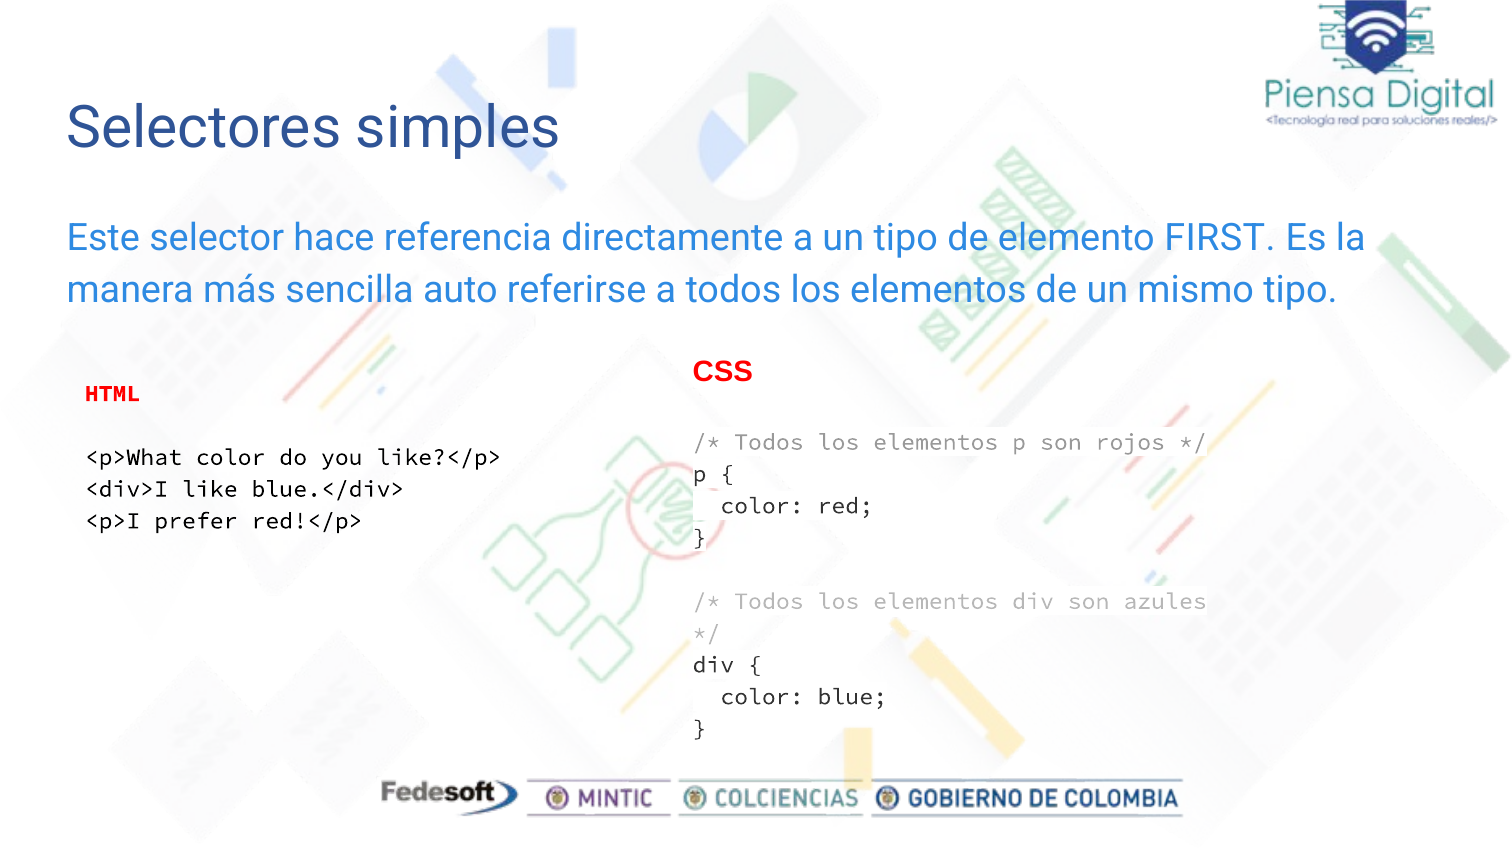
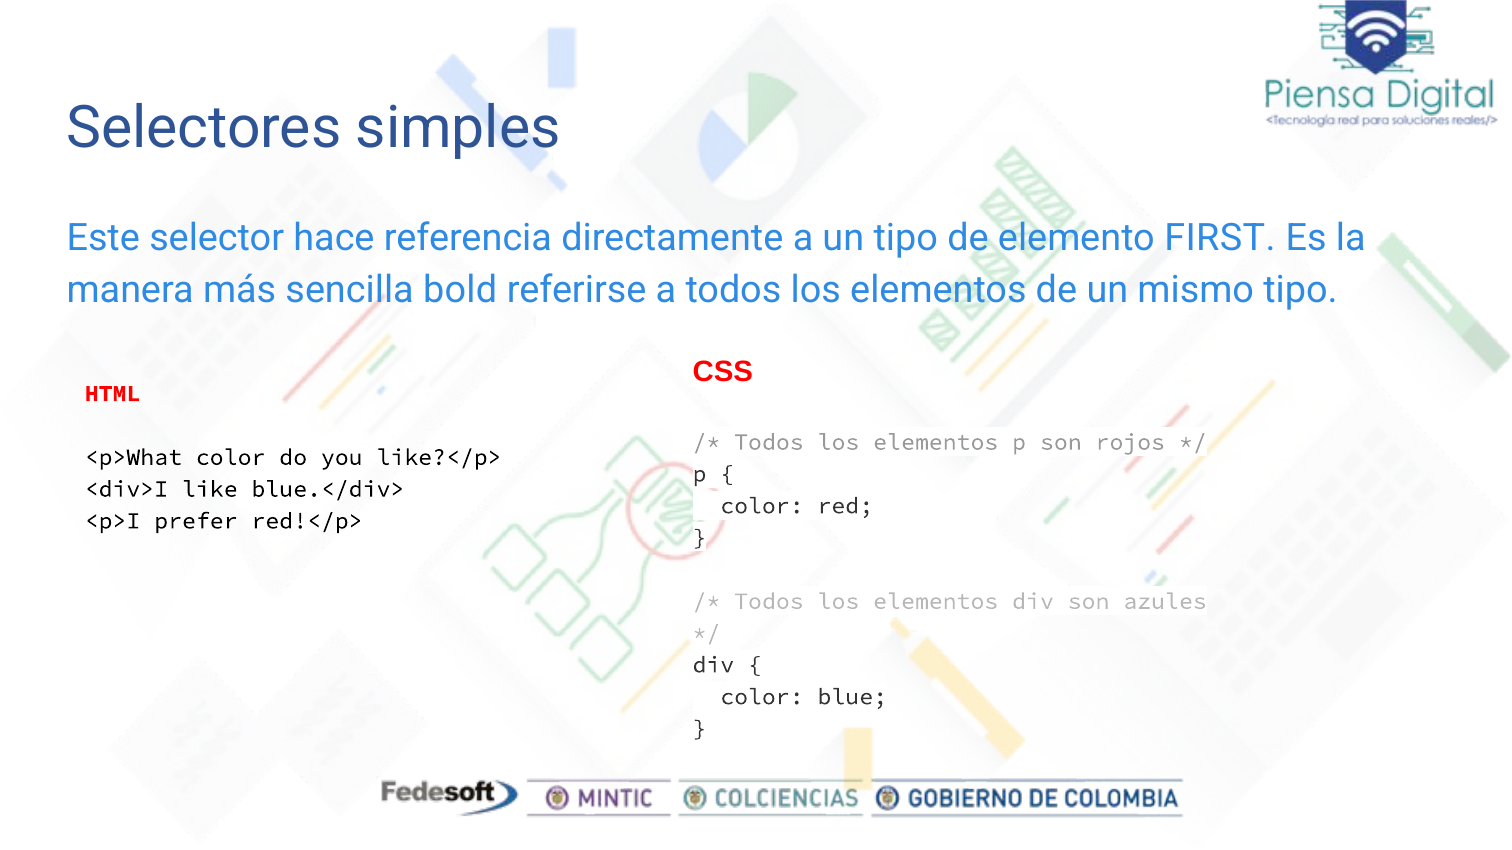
auto: auto -> bold (460, 290)
